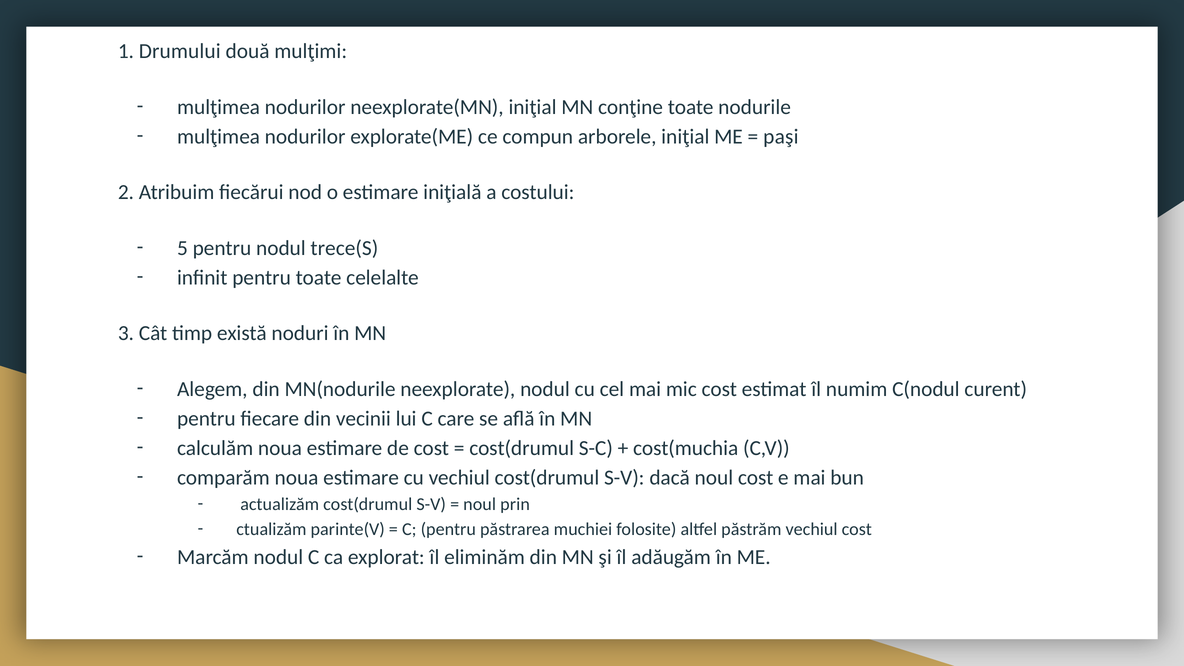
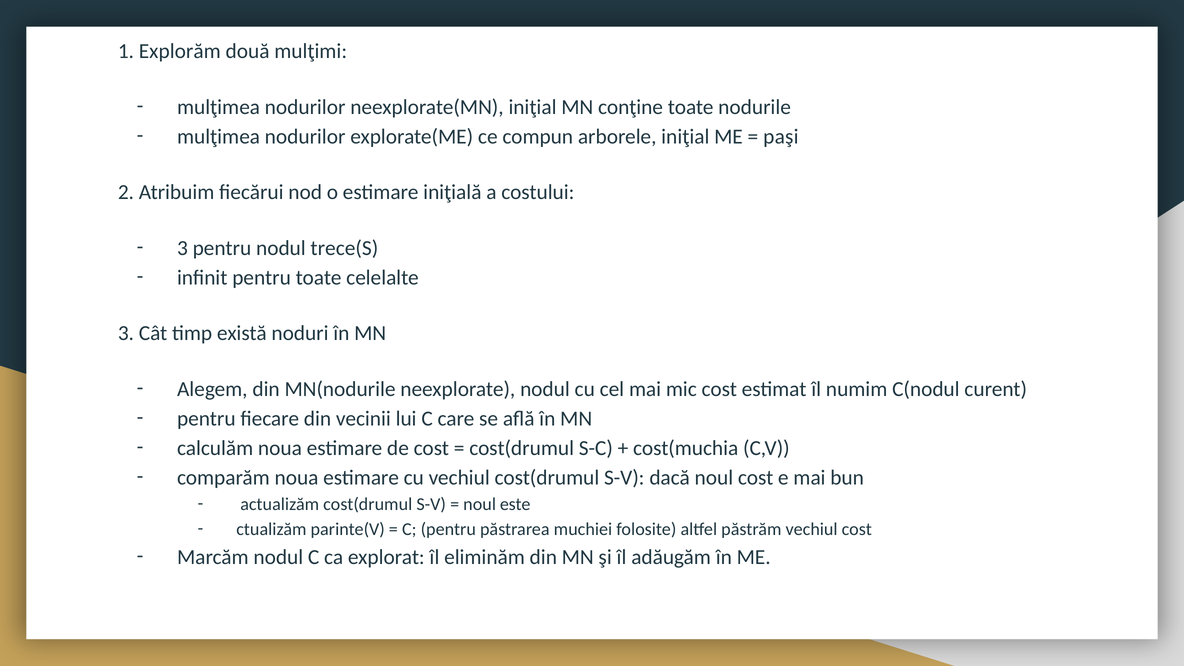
Drumului: Drumului -> Explorăm (180, 51)
5: 5 -> 3 (183, 248)
prin: prin -> este (515, 504)
